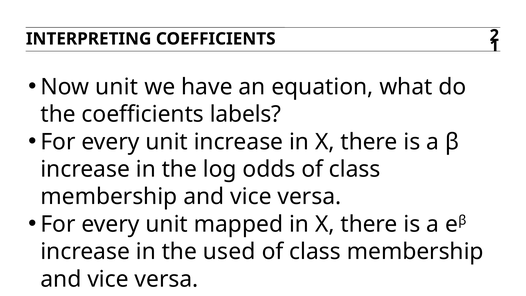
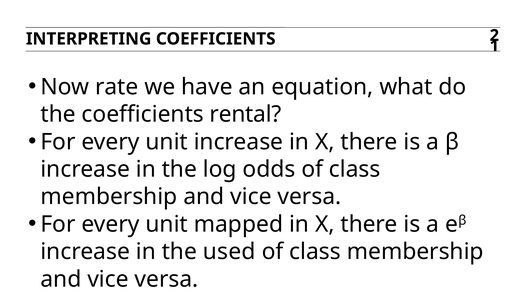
Now unit: unit -> rate (117, 87)
labels: labels -> rental (245, 114)
